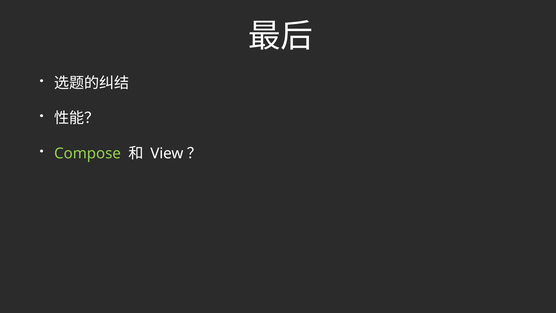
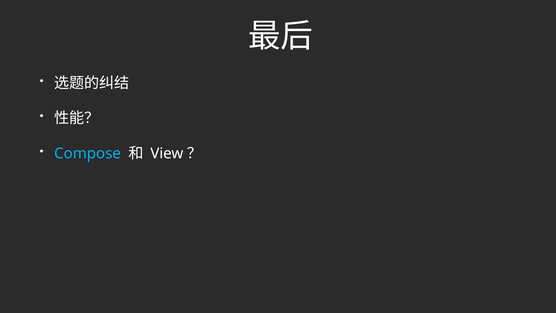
Compose colour: light green -> light blue (88, 153)
